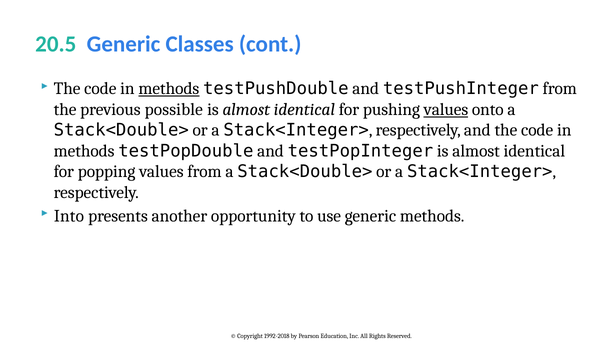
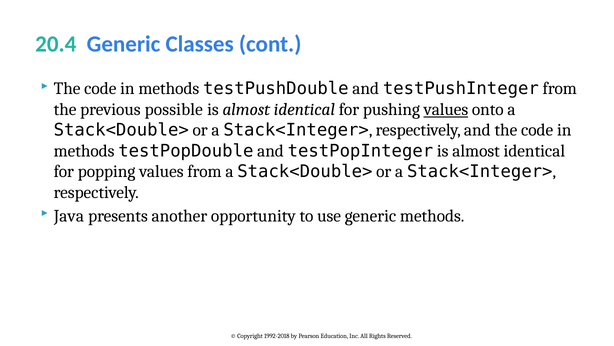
20.5: 20.5 -> 20.4 (56, 44)
methods underline: present -> none (169, 88)
Into: Into -> Java (69, 215)
